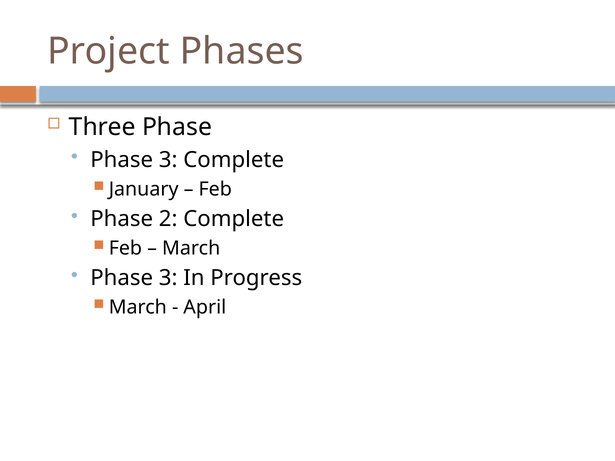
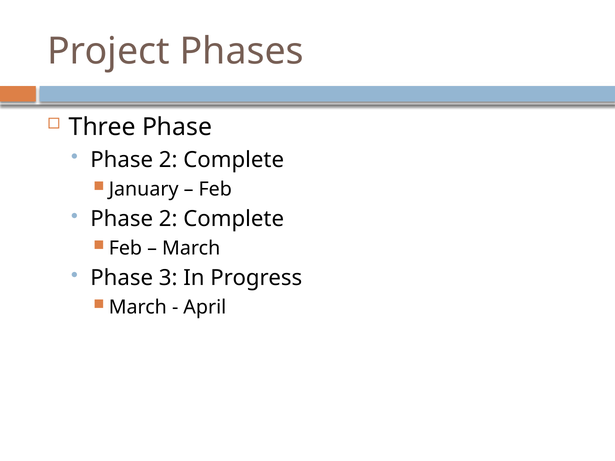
3: 3 -> 2 (168, 160)
